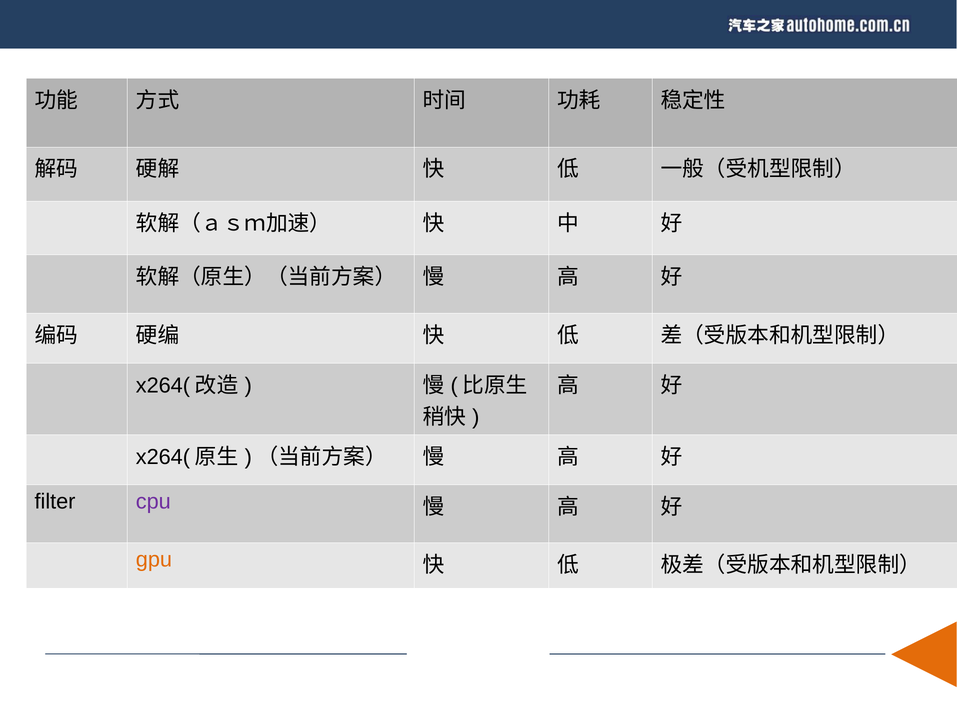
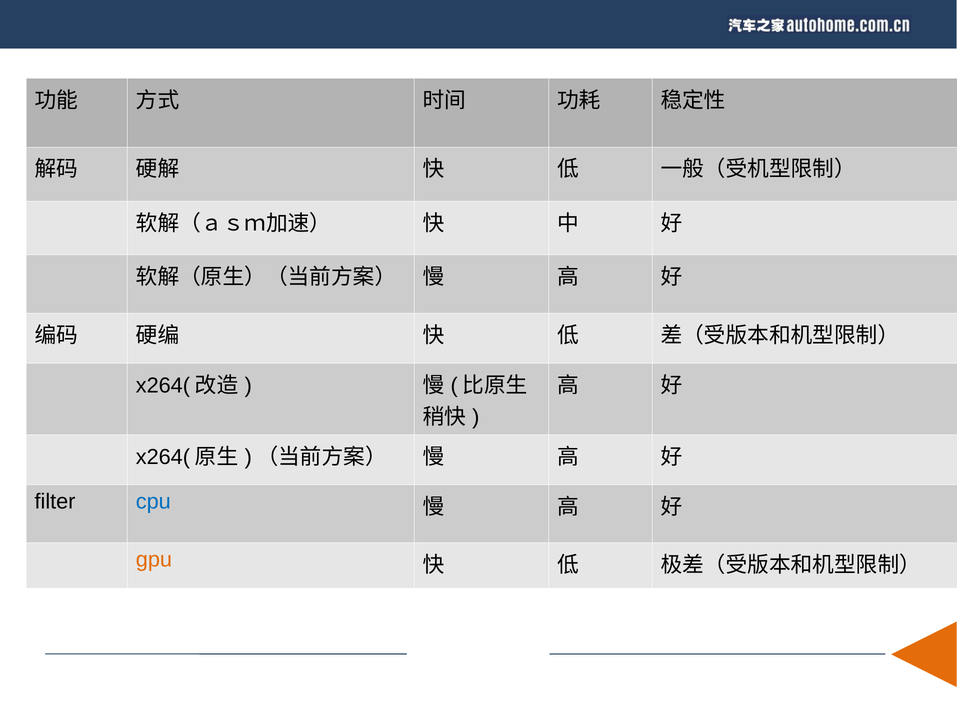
cpu colour: purple -> blue (153, 501)
